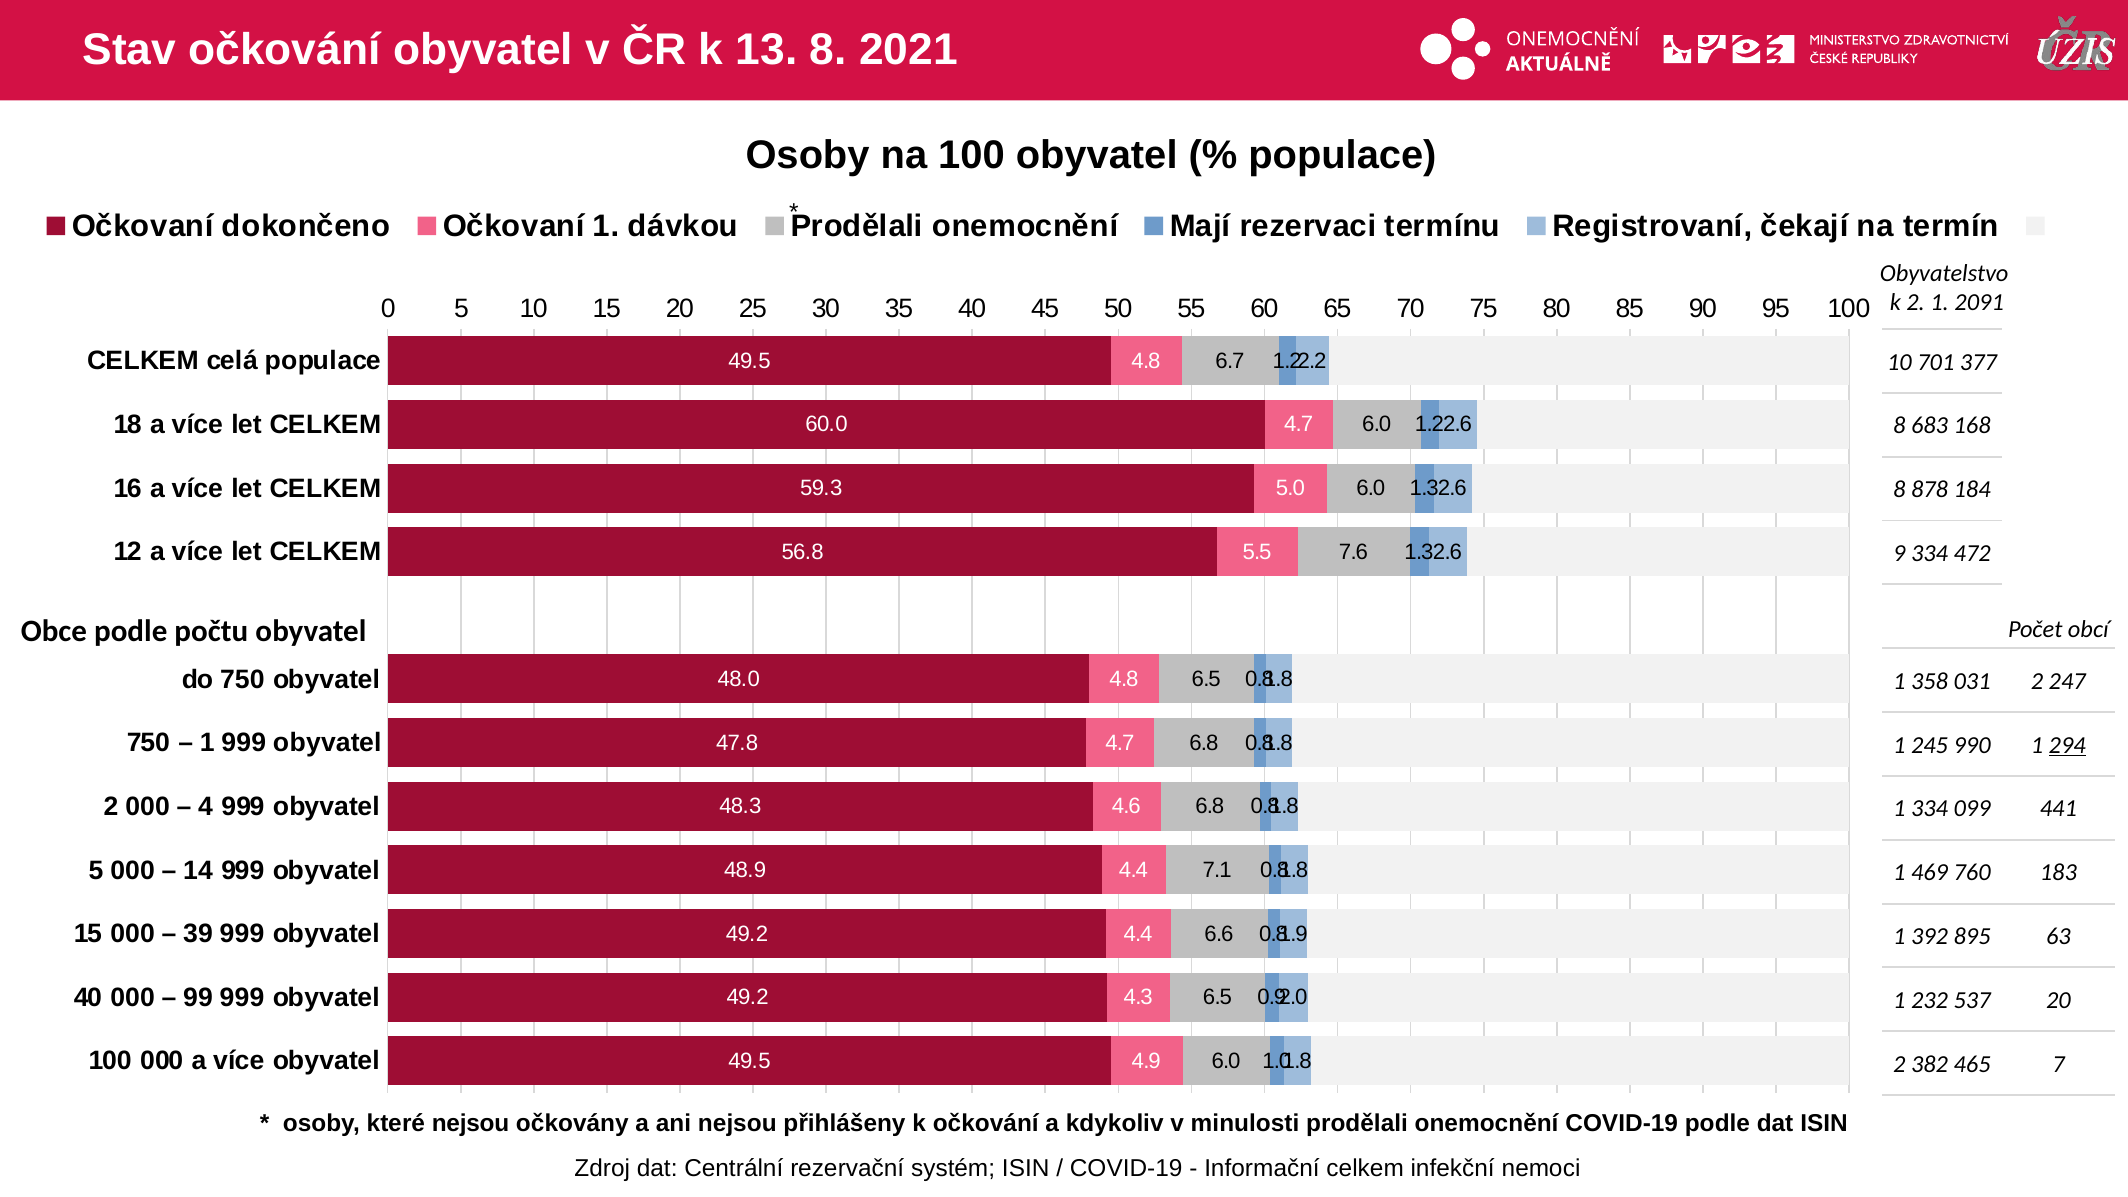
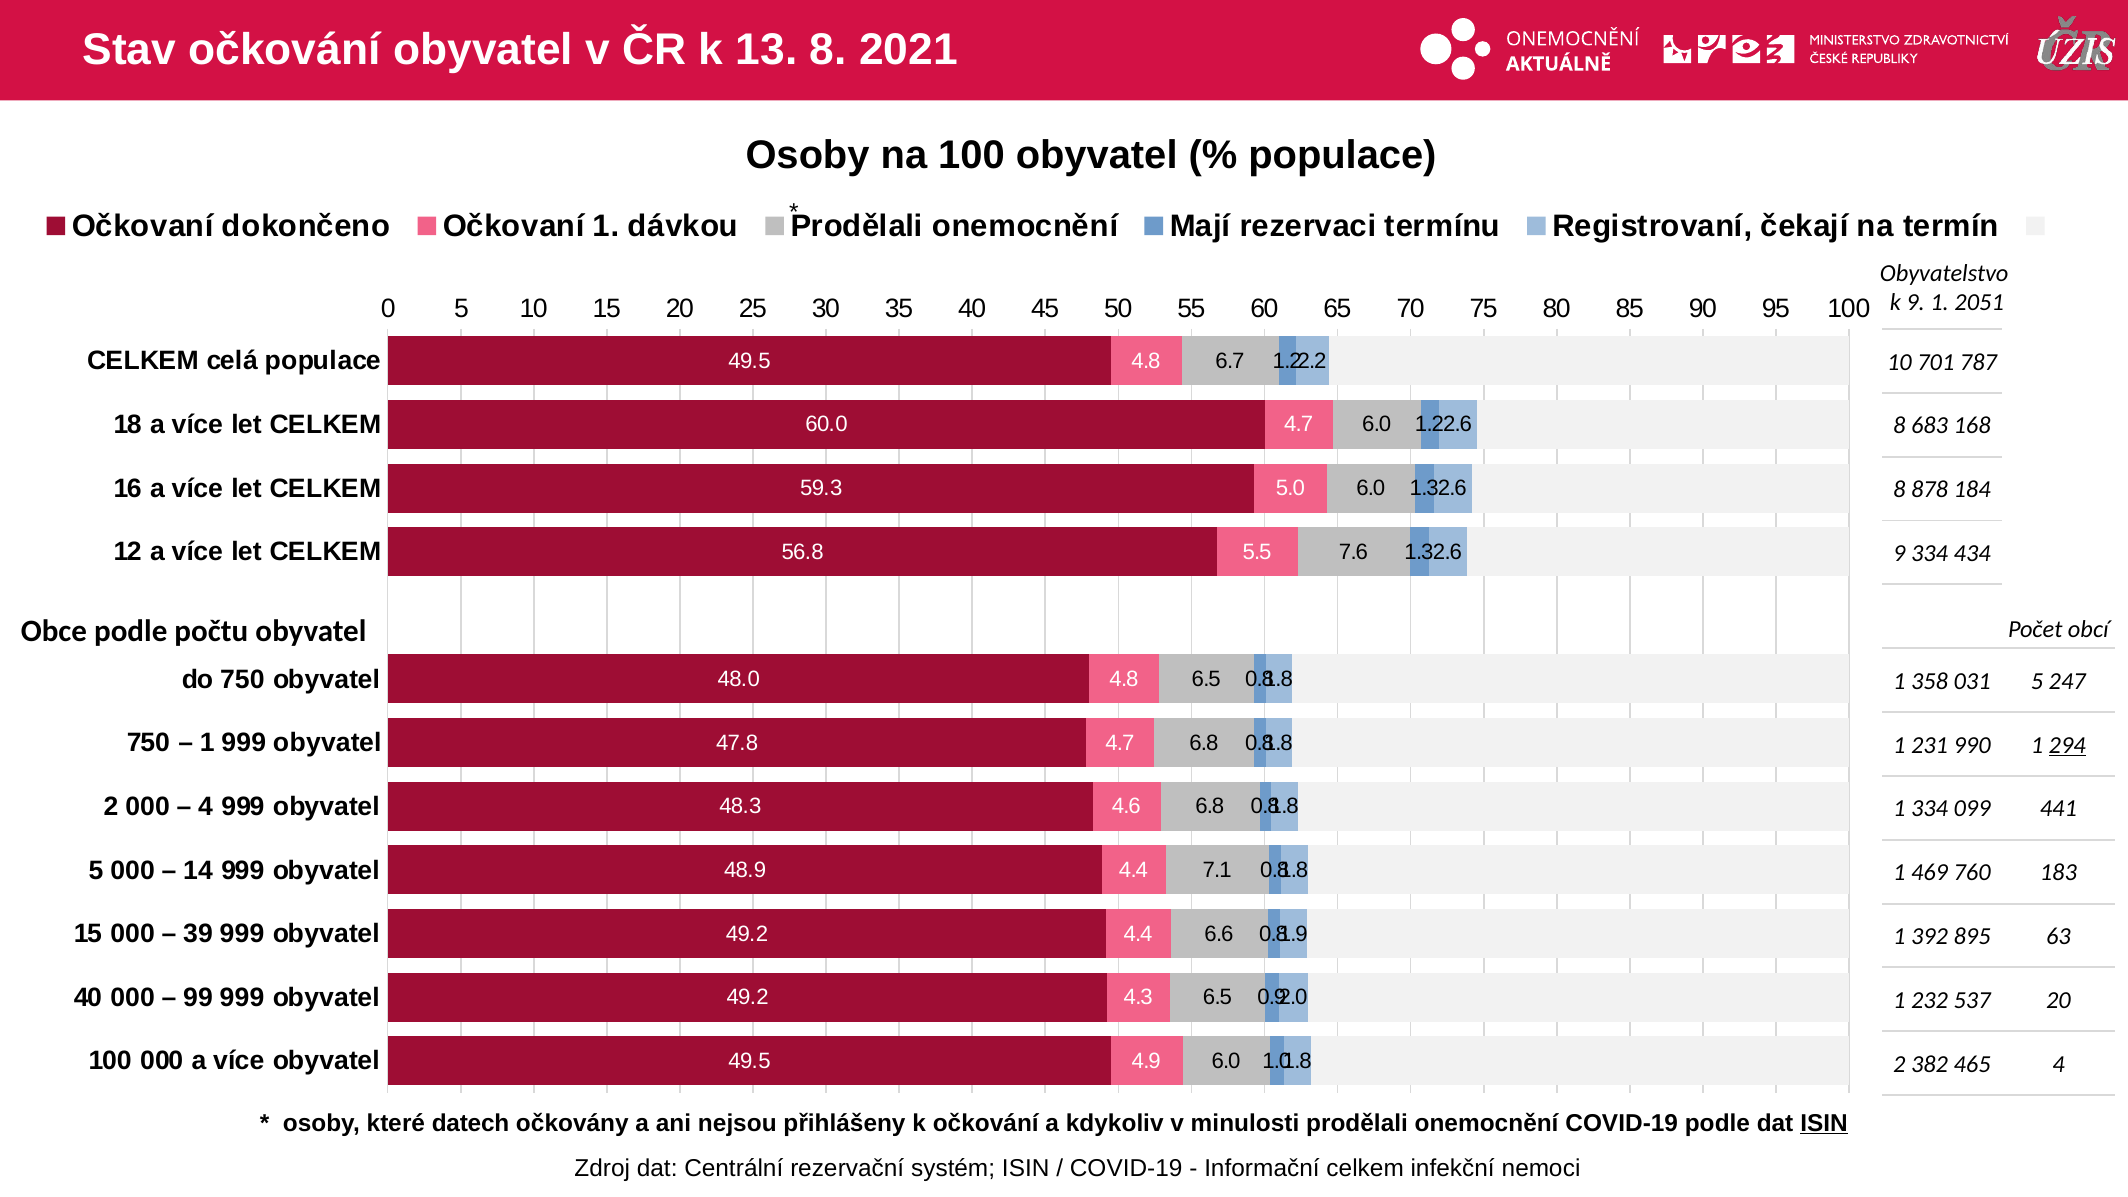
k 2: 2 -> 9 (1916, 303)
2091: 2091 -> 2051 (1979, 303)
377: 377 -> 787 (1978, 362)
472: 472 -> 434 (1972, 554)
031 2: 2 -> 5 (2037, 681)
245: 245 -> 231 (1930, 745)
465 7: 7 -> 4 (2059, 1064)
které nejsou: nejsou -> datech (471, 1123)
ISIN underline: none -> present (1824, 1123)
